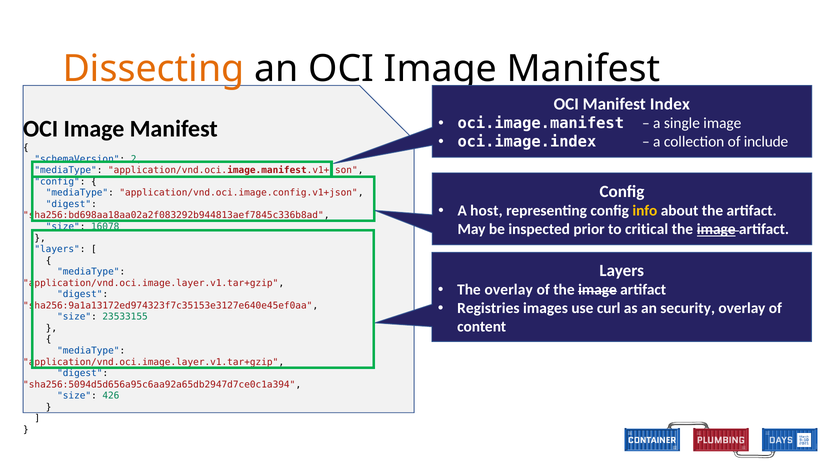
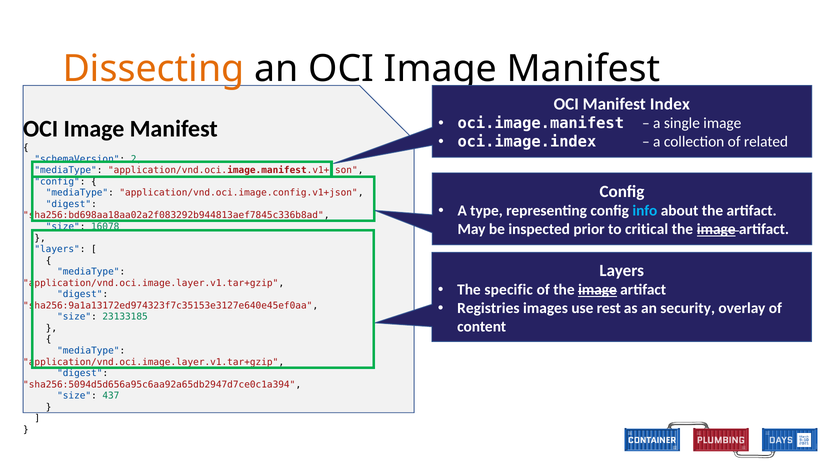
include: include -> related (766, 142)
host: host -> type (486, 211)
info colour: yellow -> light blue (645, 211)
The overlay: overlay -> specific (509, 290)
image underline: none -> present (597, 290)
curl: curl -> rest (609, 308)
23533155: 23533155 -> 23133185 (125, 317)
426: 426 -> 437 (111, 396)
